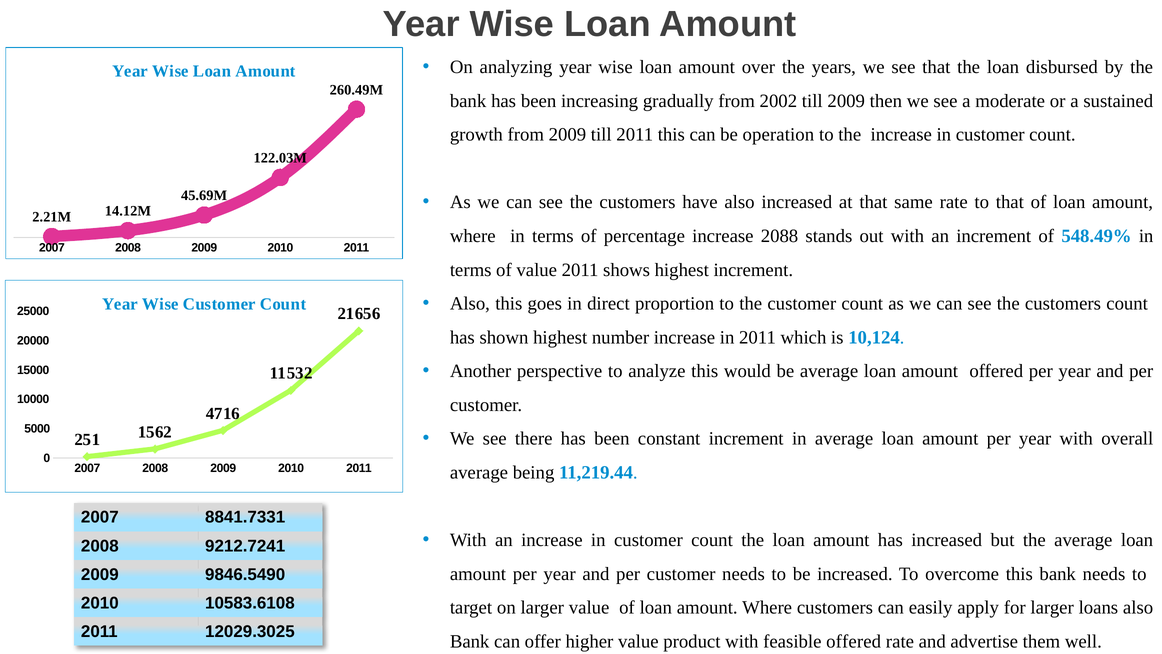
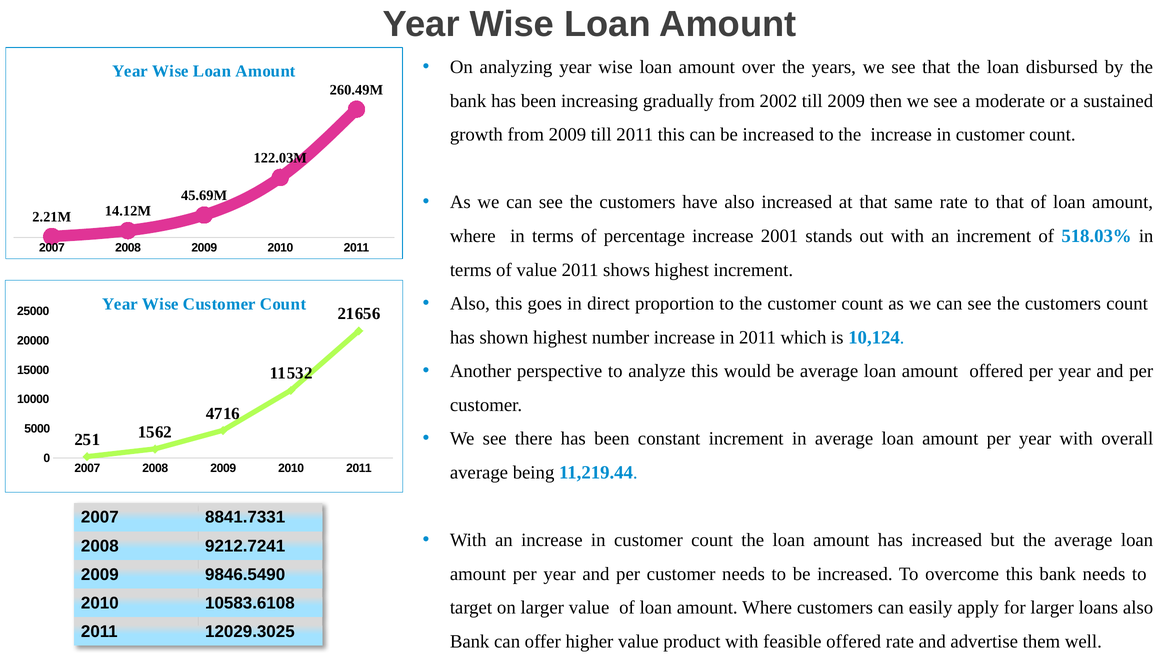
can be operation: operation -> increased (778, 135)
2088: 2088 -> 2001 (780, 236)
548.49%: 548.49% -> 518.03% (1097, 236)
